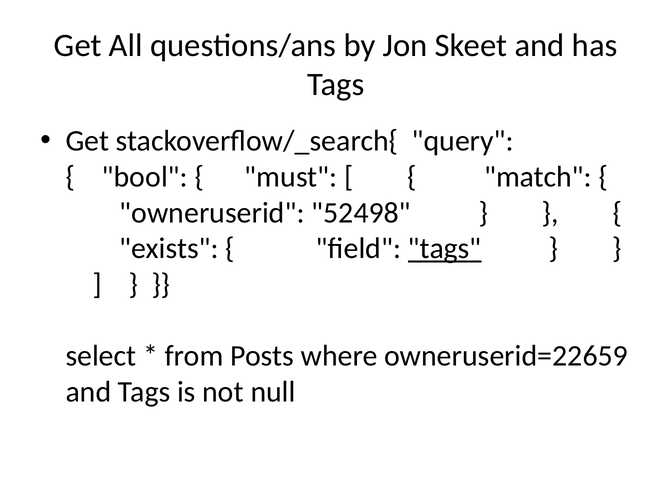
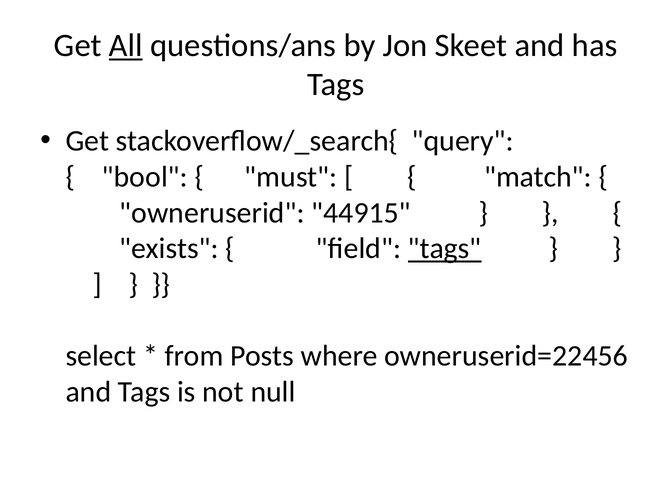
All underline: none -> present (126, 45)
52498: 52498 -> 44915 (361, 213)
owneruserid=22659: owneruserid=22659 -> owneruserid=22456 (506, 356)
